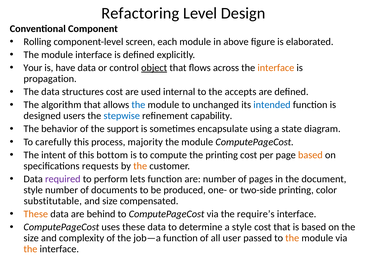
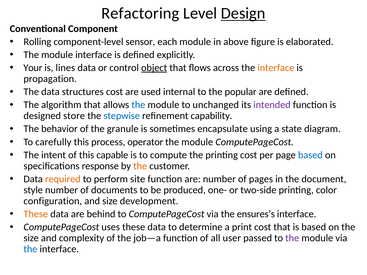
Design underline: none -> present (243, 13)
screen: screen -> sensor (140, 42)
have: have -> lines (65, 68)
accepts: accepts -> popular (241, 92)
intended colour: blue -> purple (272, 105)
users: users -> store (74, 116)
support: support -> granule (123, 129)
majority: majority -> operator (145, 142)
bottom: bottom -> capable (112, 155)
based colour: orange -> blue (310, 155)
requests: requests -> response (100, 166)
required colour: purple -> orange (63, 179)
lets: lets -> site (138, 179)
substitutable: substitutable -> configuration (53, 201)
compensated: compensated -> development (149, 201)
require’s: require’s -> ensures’s (256, 214)
a style: style -> print (242, 227)
the colour: orange -> purple (292, 238)
the colour: orange -> blue (30, 249)
